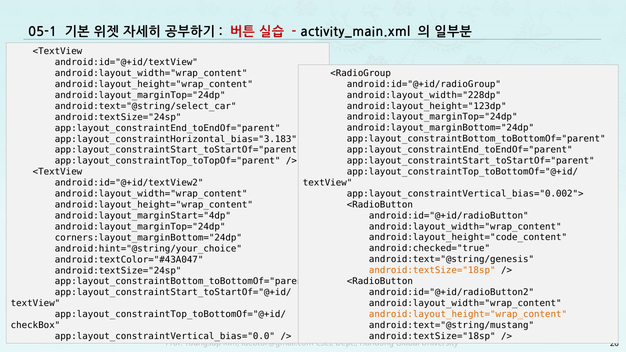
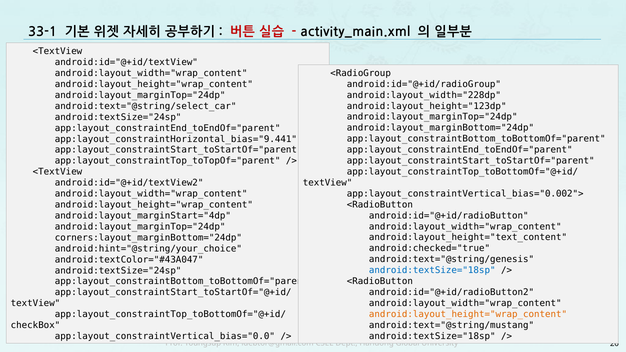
05-1: 05-1 -> 33-1 (43, 32)
app:layout_constraintHorizontal_bias="3.183: app:layout_constraintHorizontal_bias="3.183 -> app:layout_constraintHorizontal_bias="9.441 (176, 139)
android:layout_height="code_content: android:layout_height="code_content -> android:layout_height="text_content (468, 238)
android:textSize="18sp colour: orange -> blue (432, 270)
